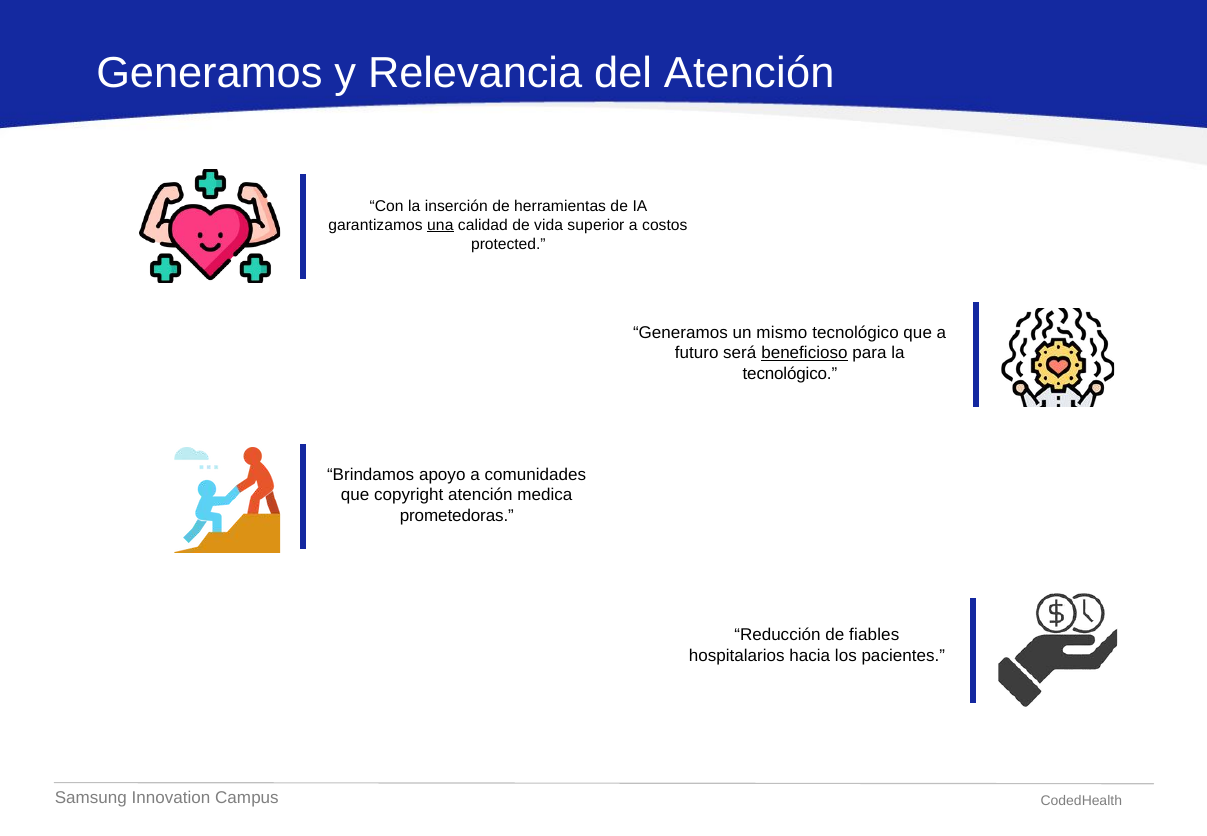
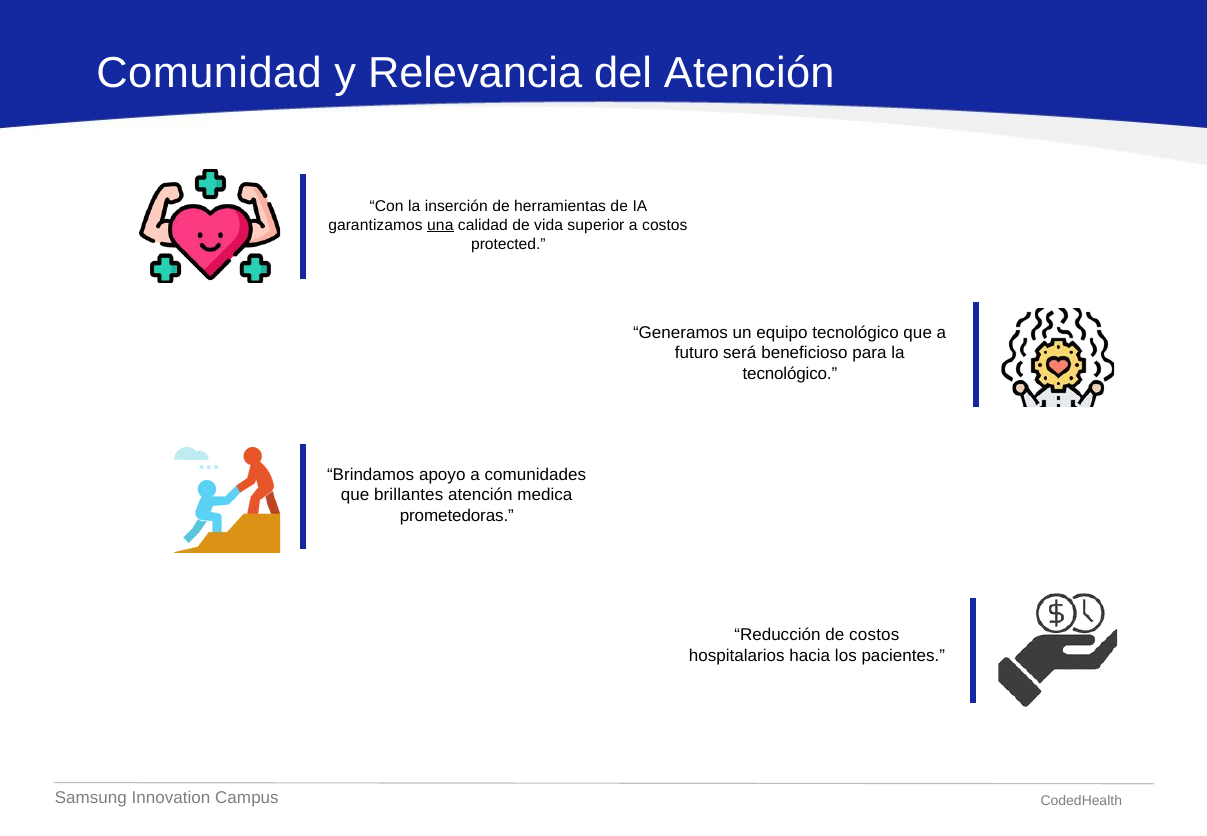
Generamos: Generamos -> Comunidad (209, 73)
mismo: mismo -> equipo (782, 333)
beneficioso underline: present -> none (804, 354)
copyright: copyright -> brillantes (409, 495)
de fiables: fiables -> costos (874, 636)
